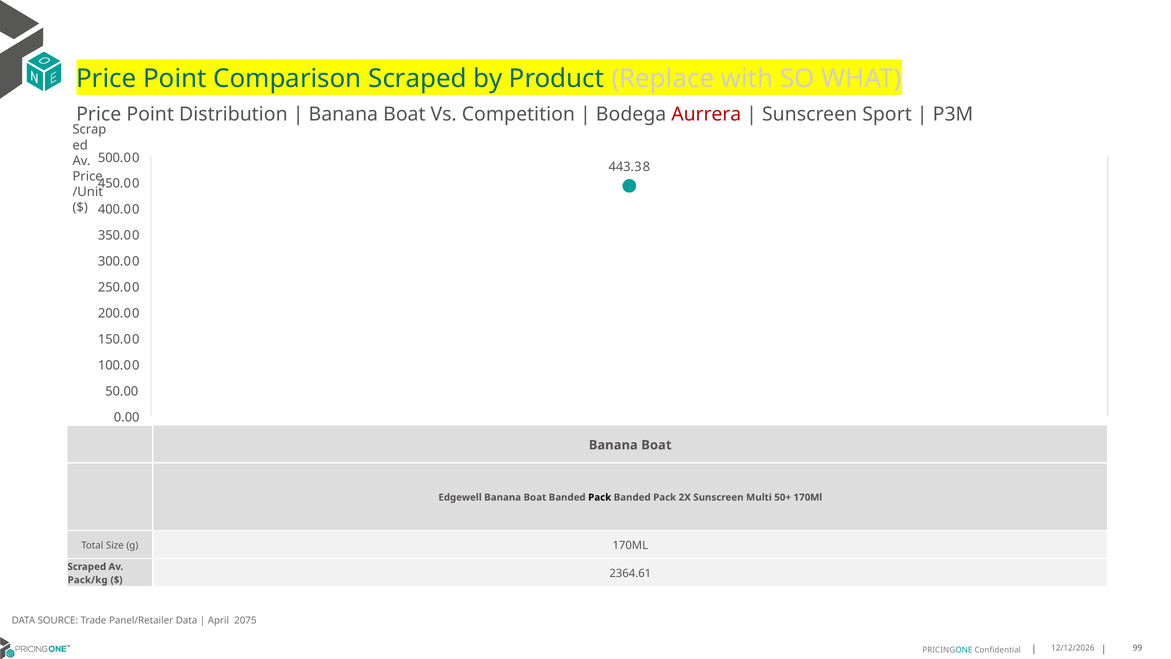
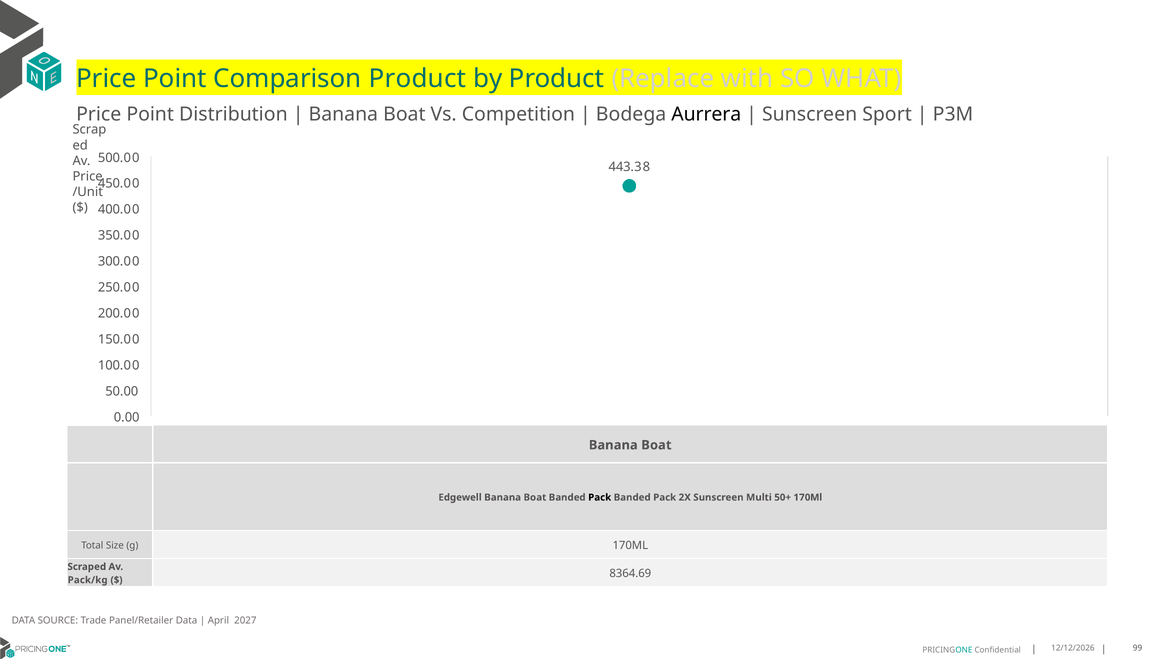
Comparison Scraped: Scraped -> Product (417, 79)
Aurrera colour: red -> black (706, 114)
2364.61: 2364.61 -> 8364.69 (630, 573)
2075: 2075 -> 2027 (245, 620)
